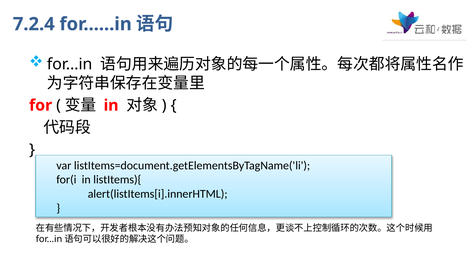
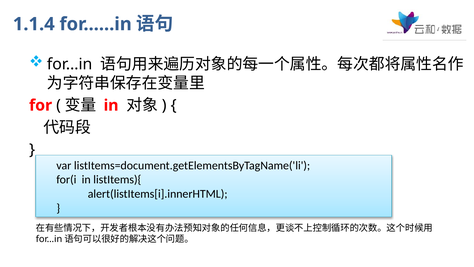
7.2.4: 7.2.4 -> 1.1.4 (34, 24)
